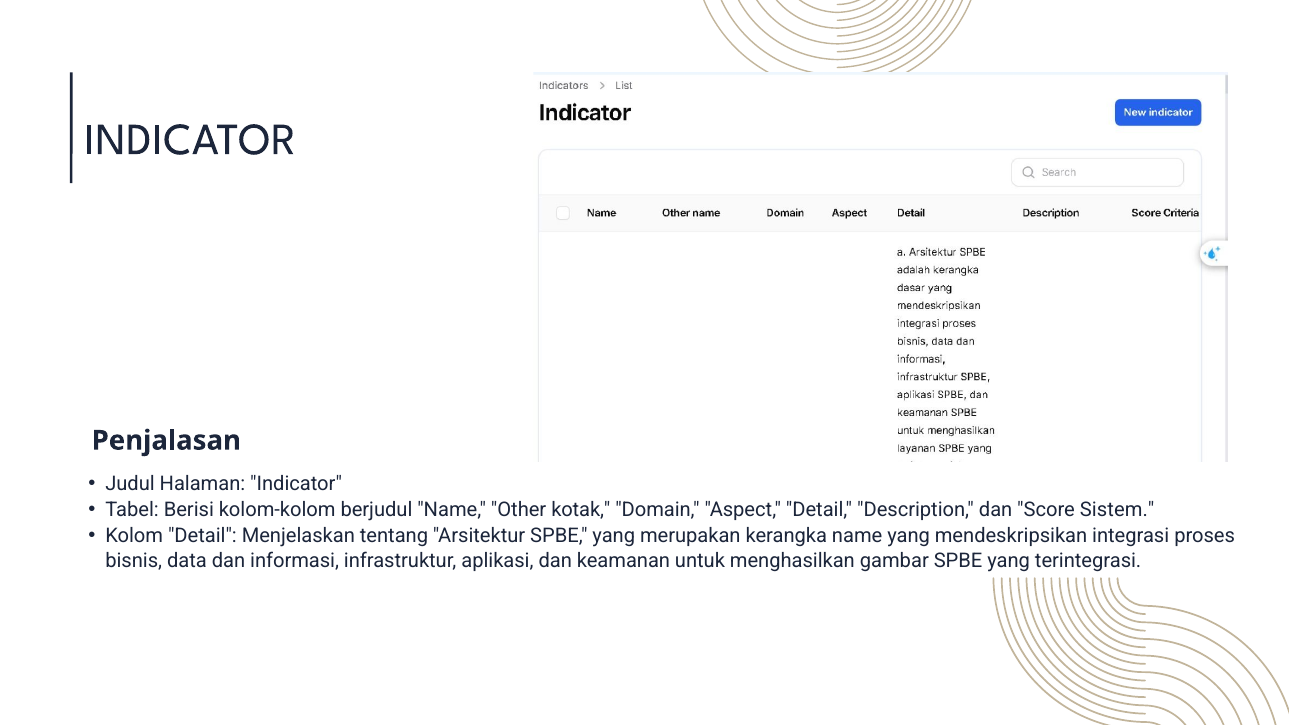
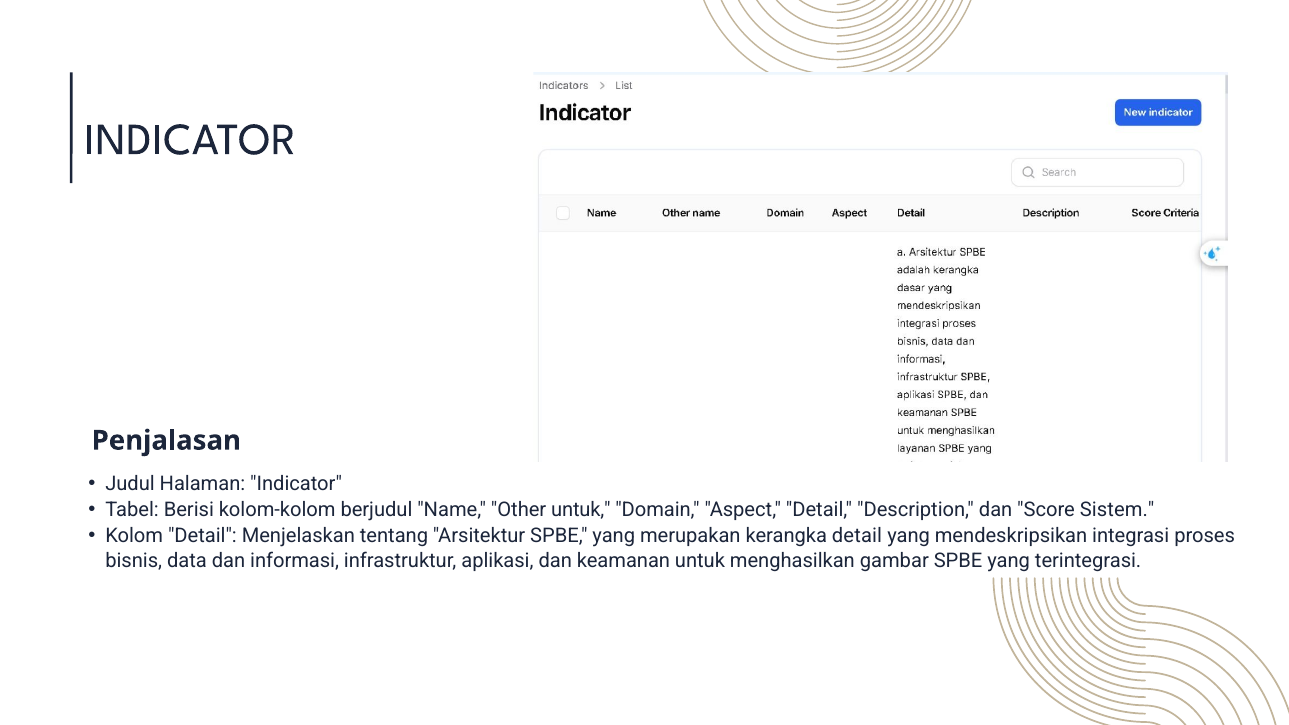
Other kotak: kotak -> untuk (581, 510)
kerangka name: name -> detail (857, 536)
